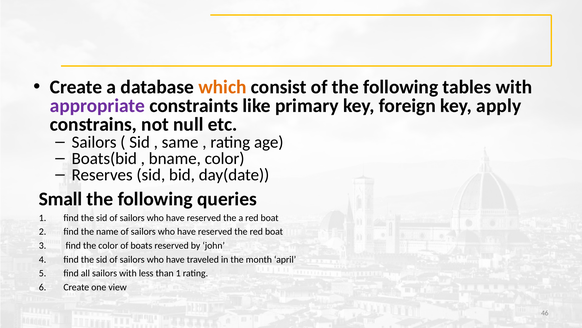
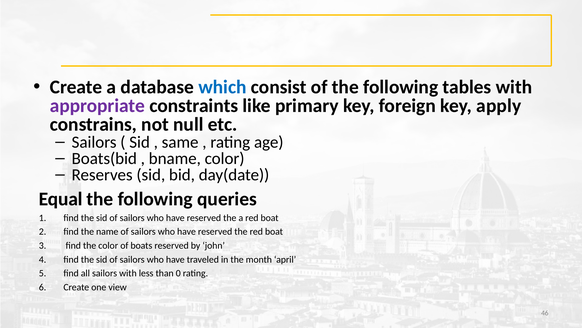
which colour: orange -> blue (222, 87)
Small: Small -> Equal (61, 199)
than 1: 1 -> 0 (178, 273)
